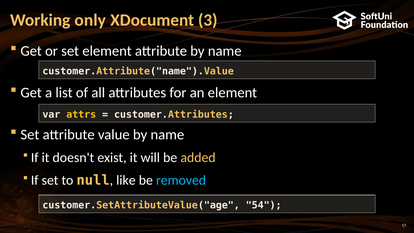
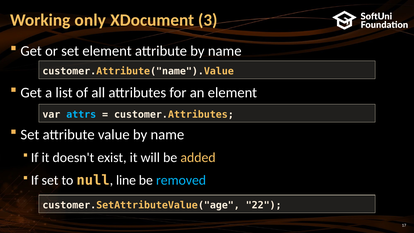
attrs colour: yellow -> light blue (81, 114)
like: like -> line (126, 180)
54: 54 -> 22 (264, 205)
